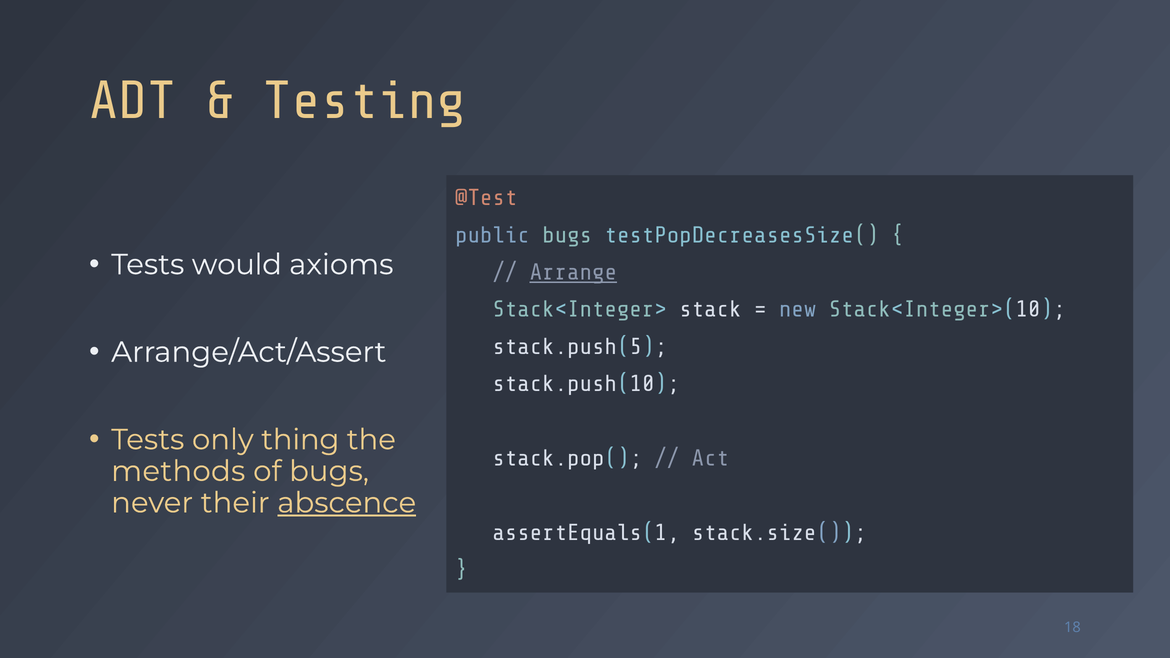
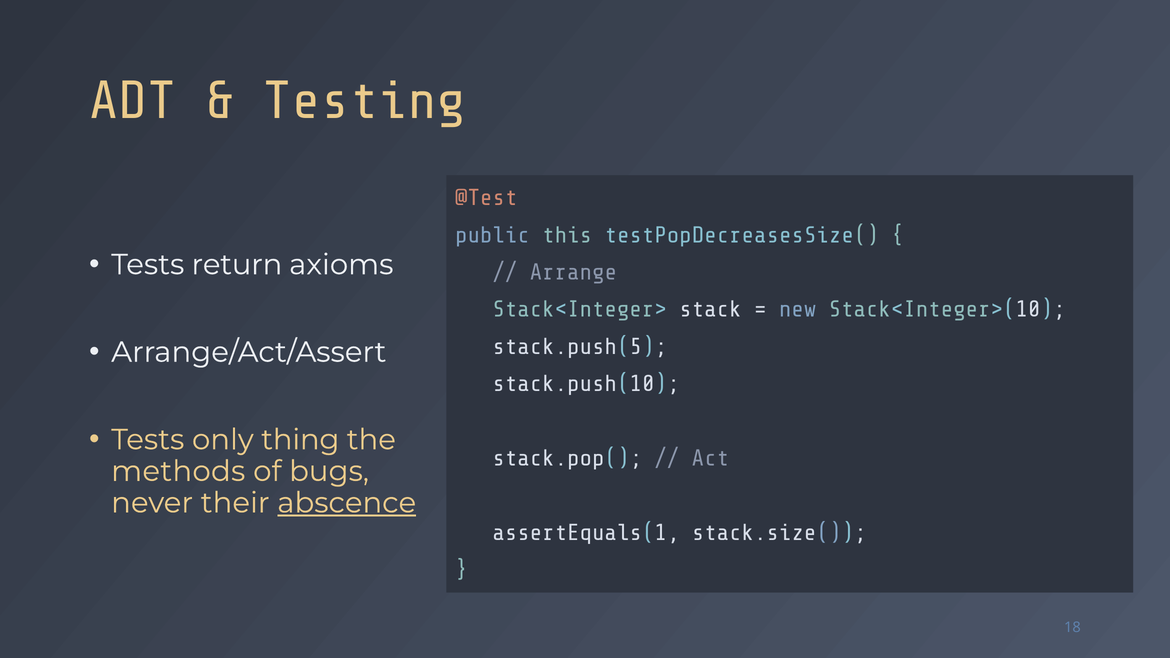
public bugs: bugs -> this (567, 235)
would: would -> return (237, 265)
Arrange underline: present -> none (573, 272)
